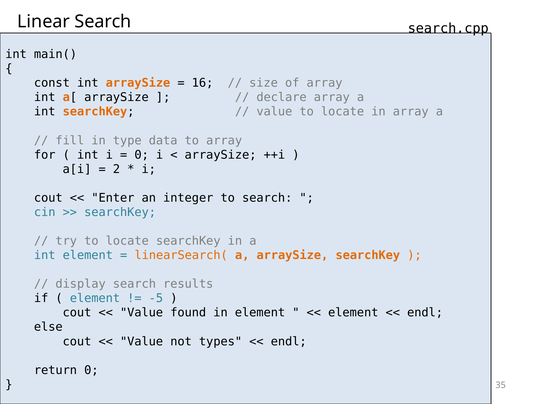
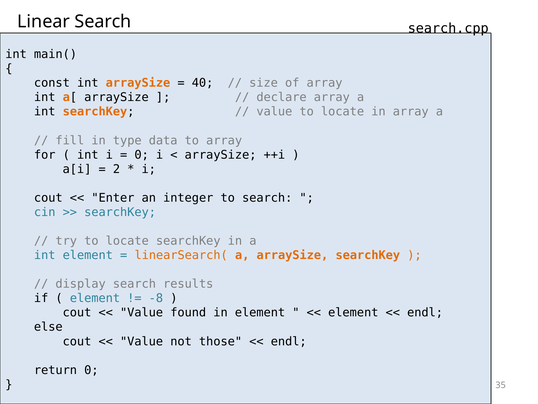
16: 16 -> 40 (203, 83)
-5: -5 -> -8 (156, 298)
types: types -> those (221, 341)
